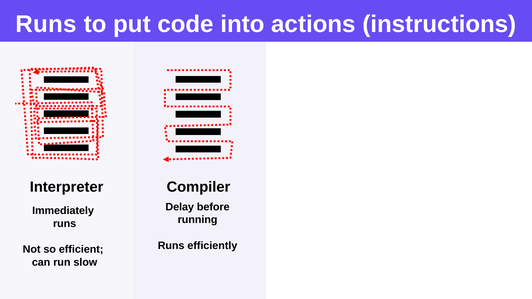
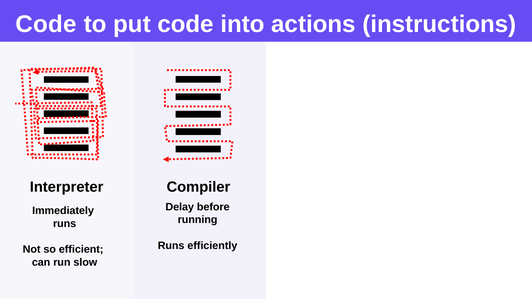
Runs: Runs -> Code (46, 24)
